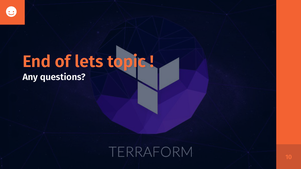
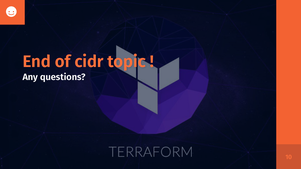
lets: lets -> cidr (89, 62)
